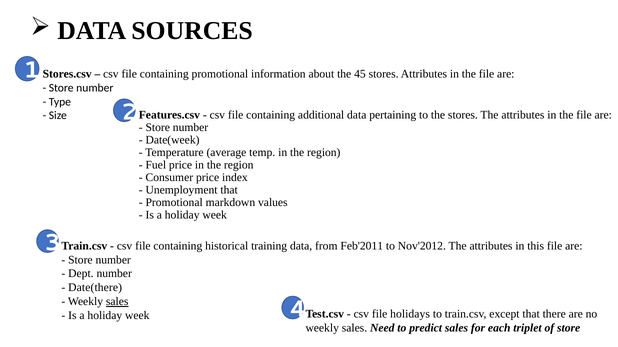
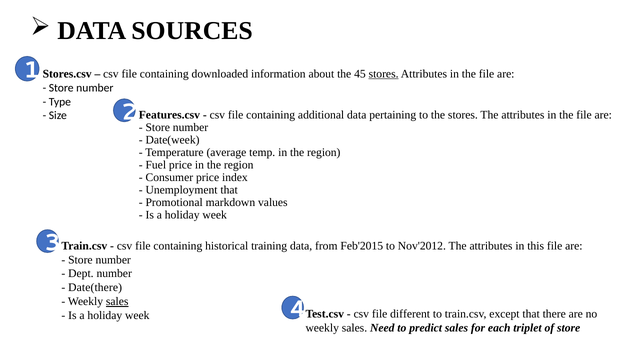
containing promotional: promotional -> downloaded (220, 74)
stores underline: none -> present (384, 74)
Feb'2011: Feb'2011 -> Feb'2015 (362, 246)
holidays: holidays -> different (410, 314)
